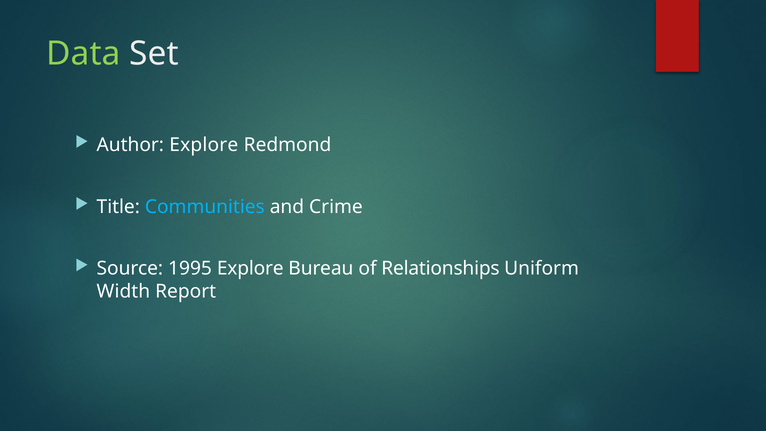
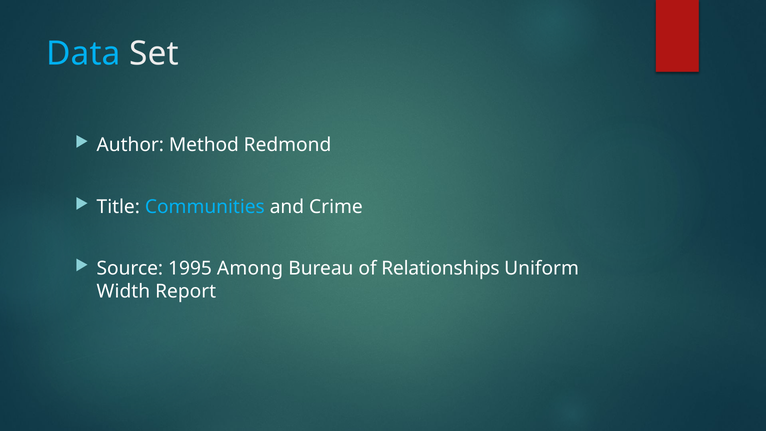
Data colour: light green -> light blue (83, 54)
Author Explore: Explore -> Method (204, 145)
1995 Explore: Explore -> Among (250, 269)
